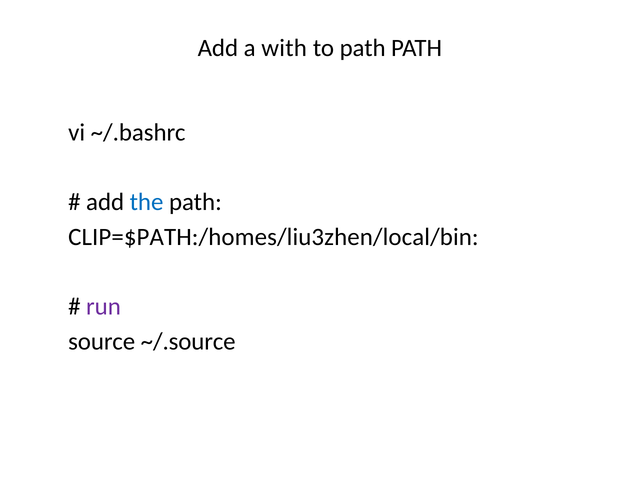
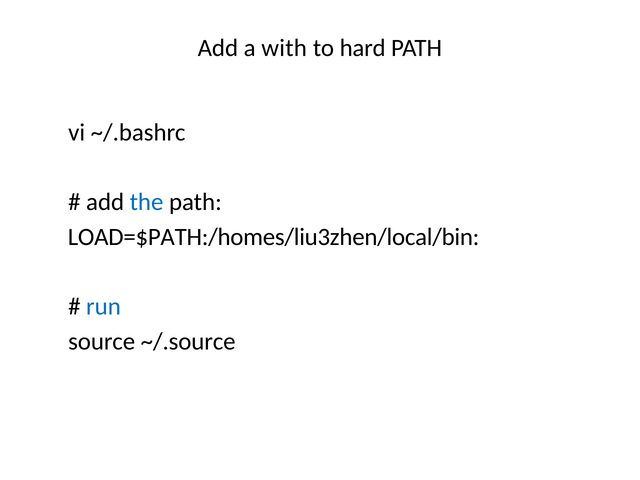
to path: path -> hard (363, 48)
CLIP=$PATH:/homes/liu3zhen/local/bin: CLIP=$PATH:/homes/liu3zhen/local/bin -> LOAD=$PATH:/homes/liu3zhen/local/bin (274, 237)
run colour: purple -> blue (103, 306)
